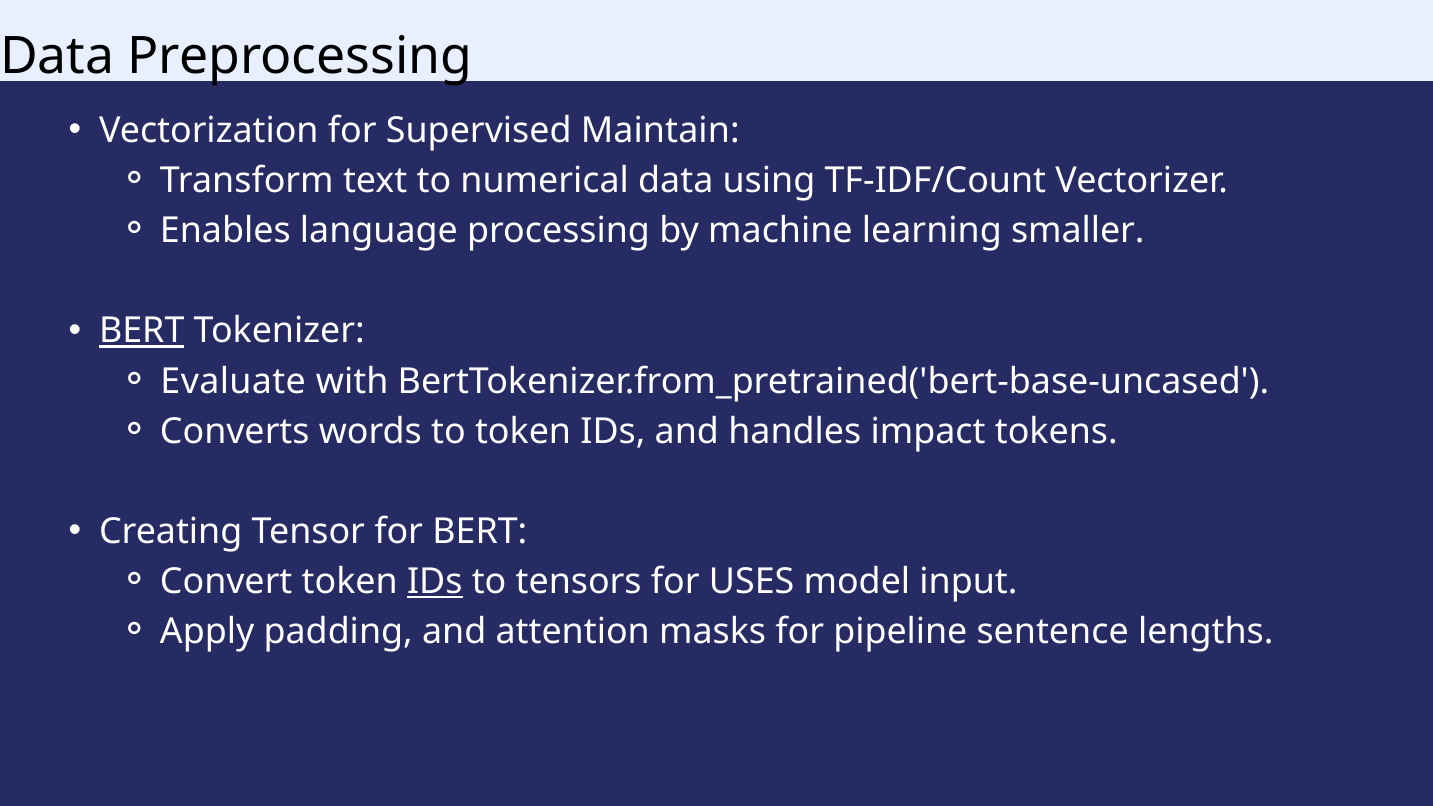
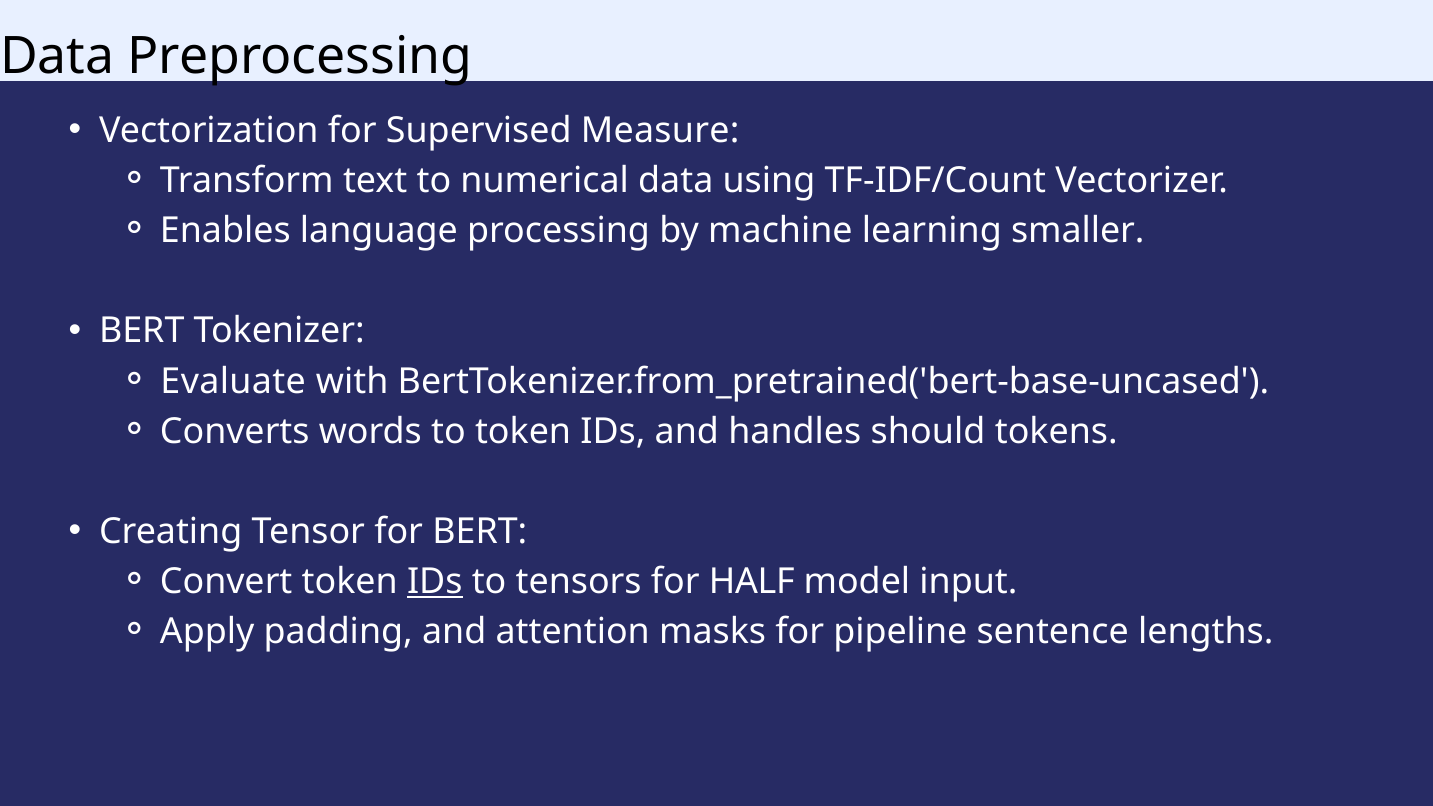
Maintain: Maintain -> Measure (660, 131)
BERT underline: present -> none (142, 331)
impact: impact -> should (928, 431)
USES: USES -> HALF (752, 582)
